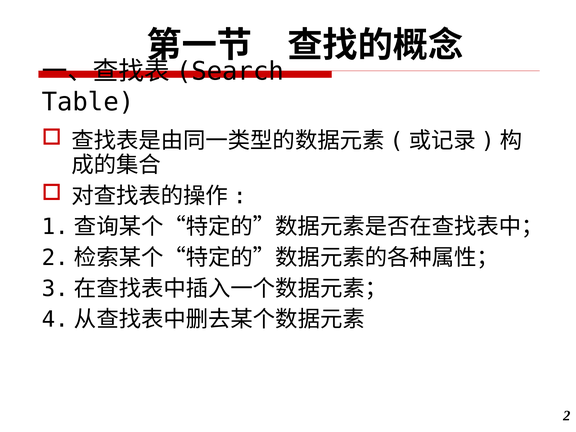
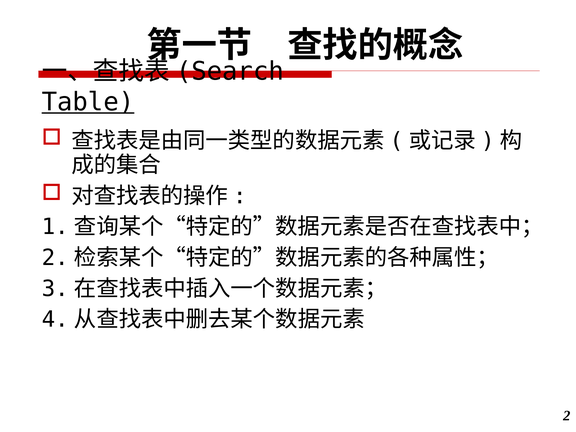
Table underline: none -> present (88, 102)
